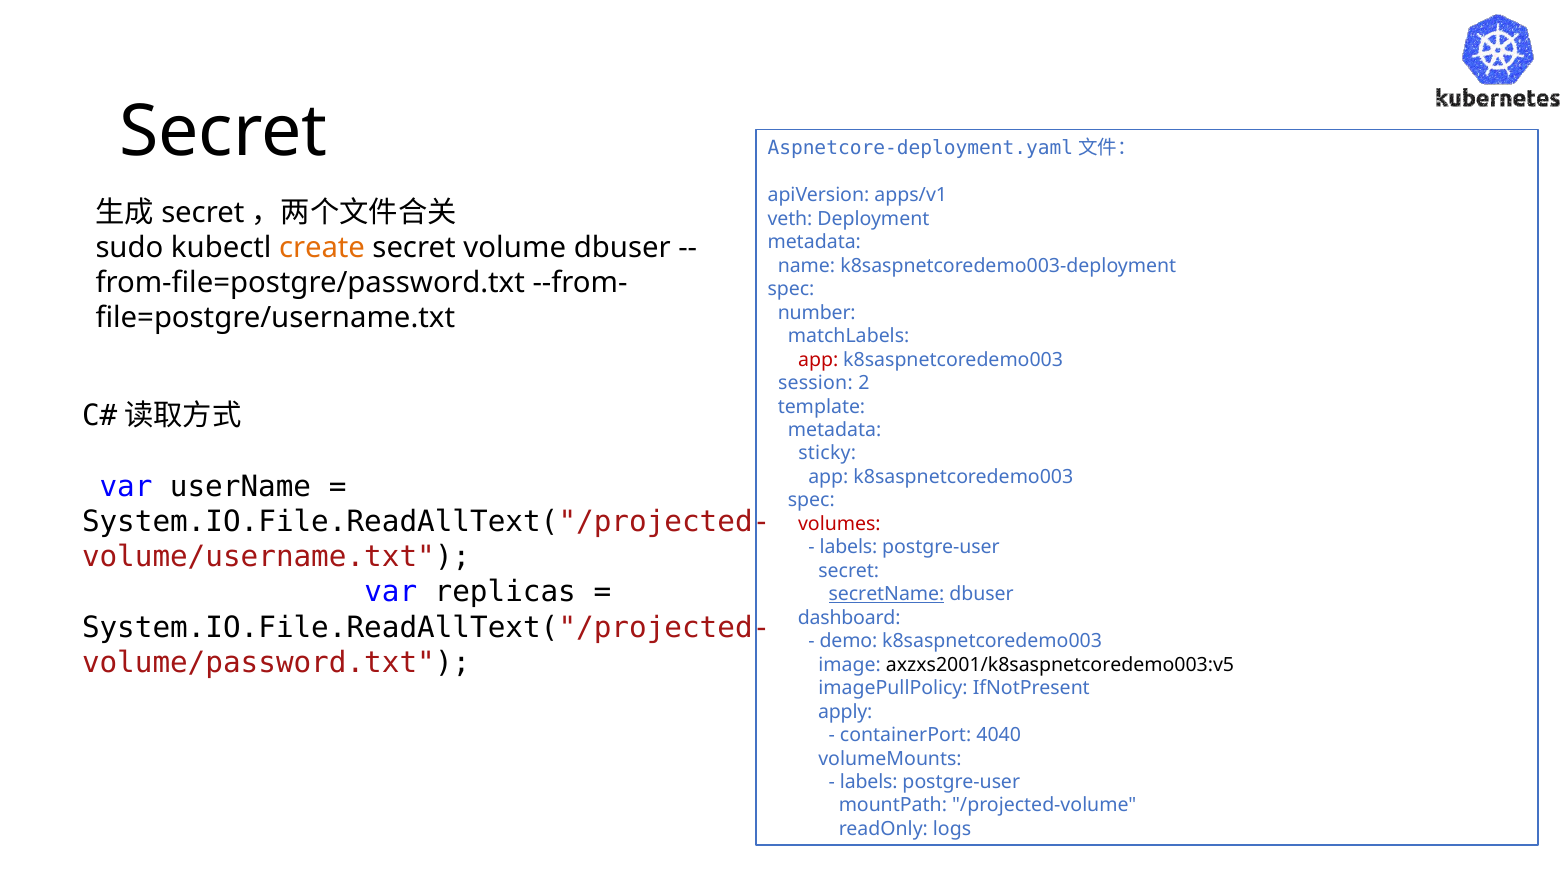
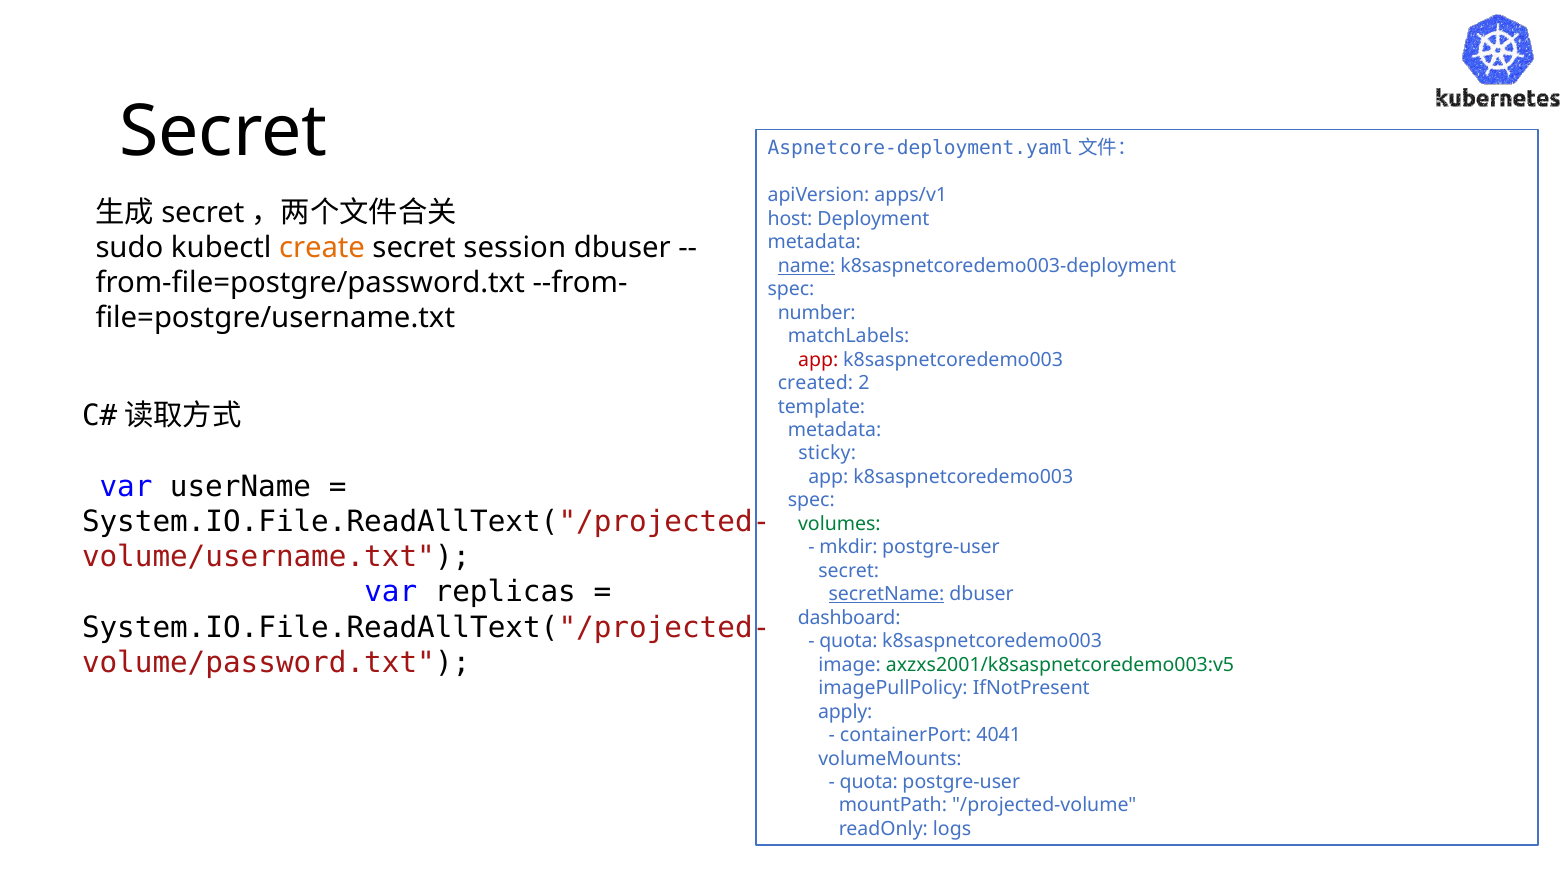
veth: veth -> host (790, 219)
volume: volume -> session (515, 248)
name underline: none -> present (806, 266)
session: session -> created (815, 383)
volumes colour: red -> green (839, 524)
labels: labels -> mkdir (848, 547)
demo: demo -> quota (848, 641)
axzxs2001/k8saspnetcoredemo003:v5 colour: black -> green (1060, 665)
4040: 4040 -> 4041 (999, 735)
labels: labels -> quota (869, 782)
